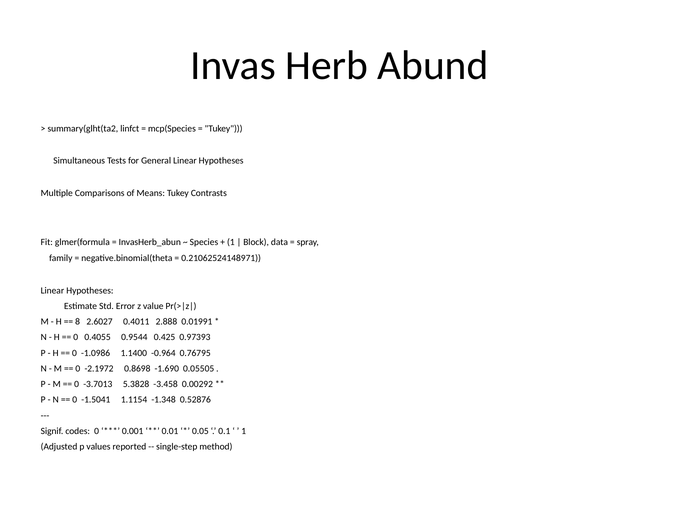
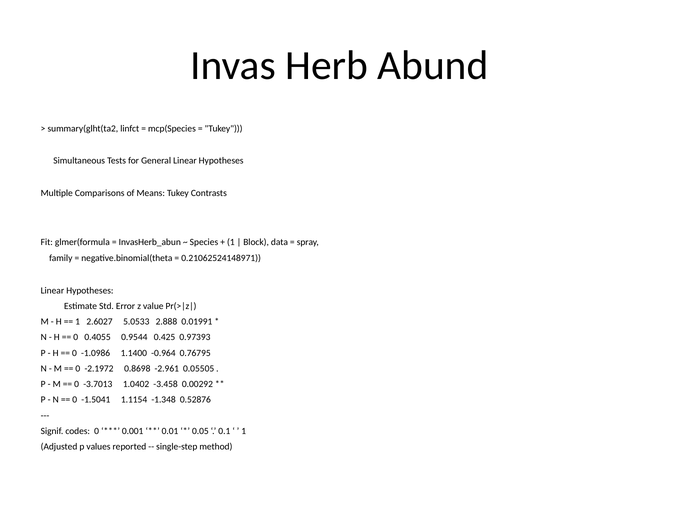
8: 8 -> 1 (78, 322)
0.4011: 0.4011 -> 5.0533 (136, 322)
-1.690: -1.690 -> -2.961 (167, 369)
5.3828: 5.3828 -> 1.0402 (136, 384)
